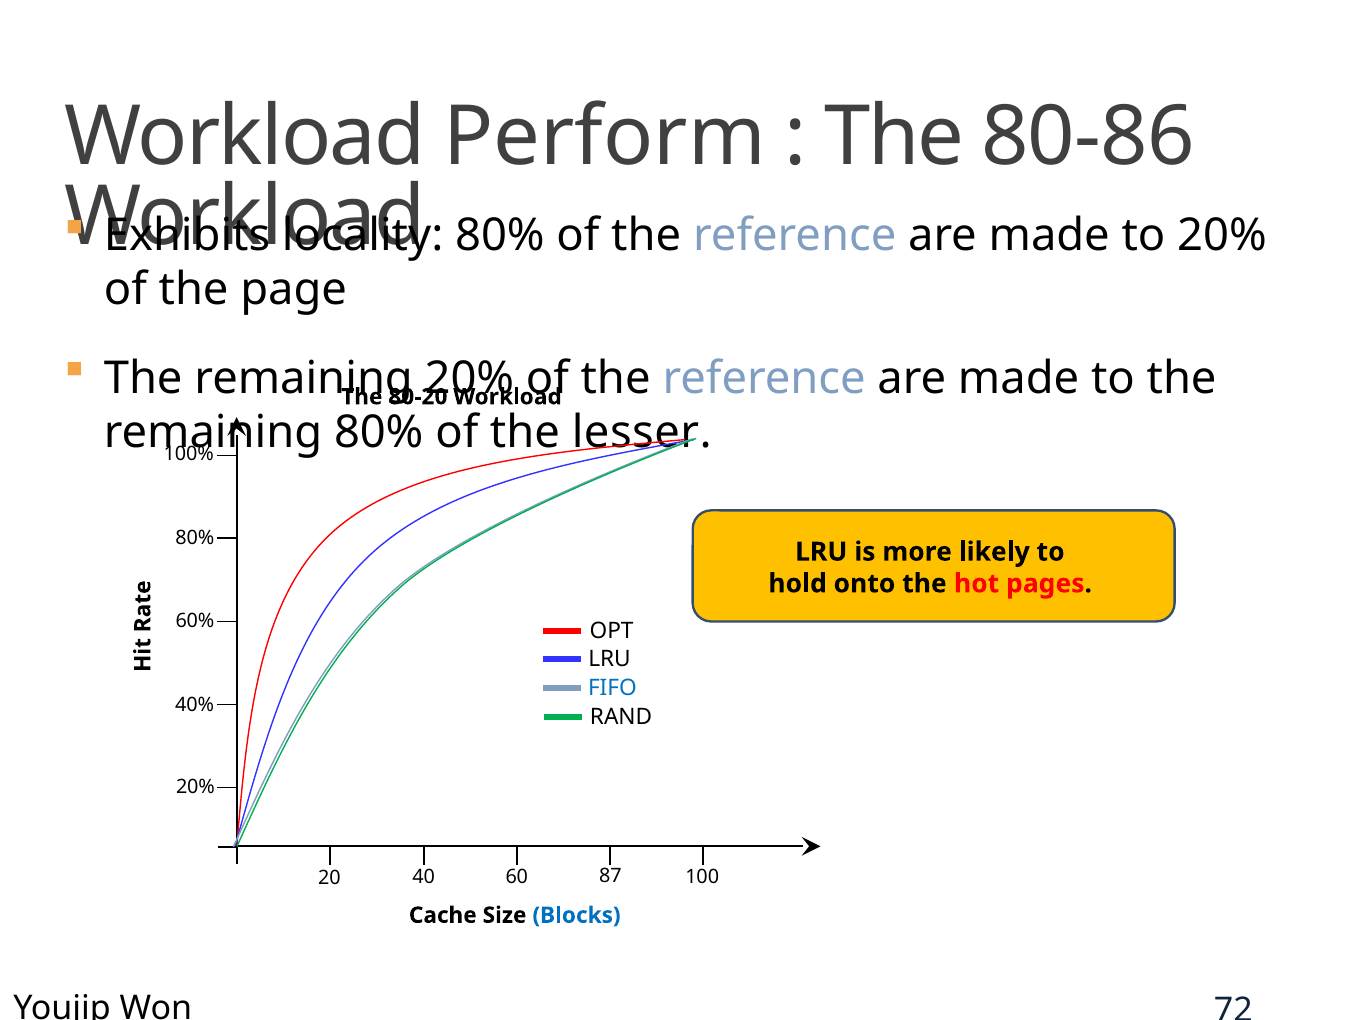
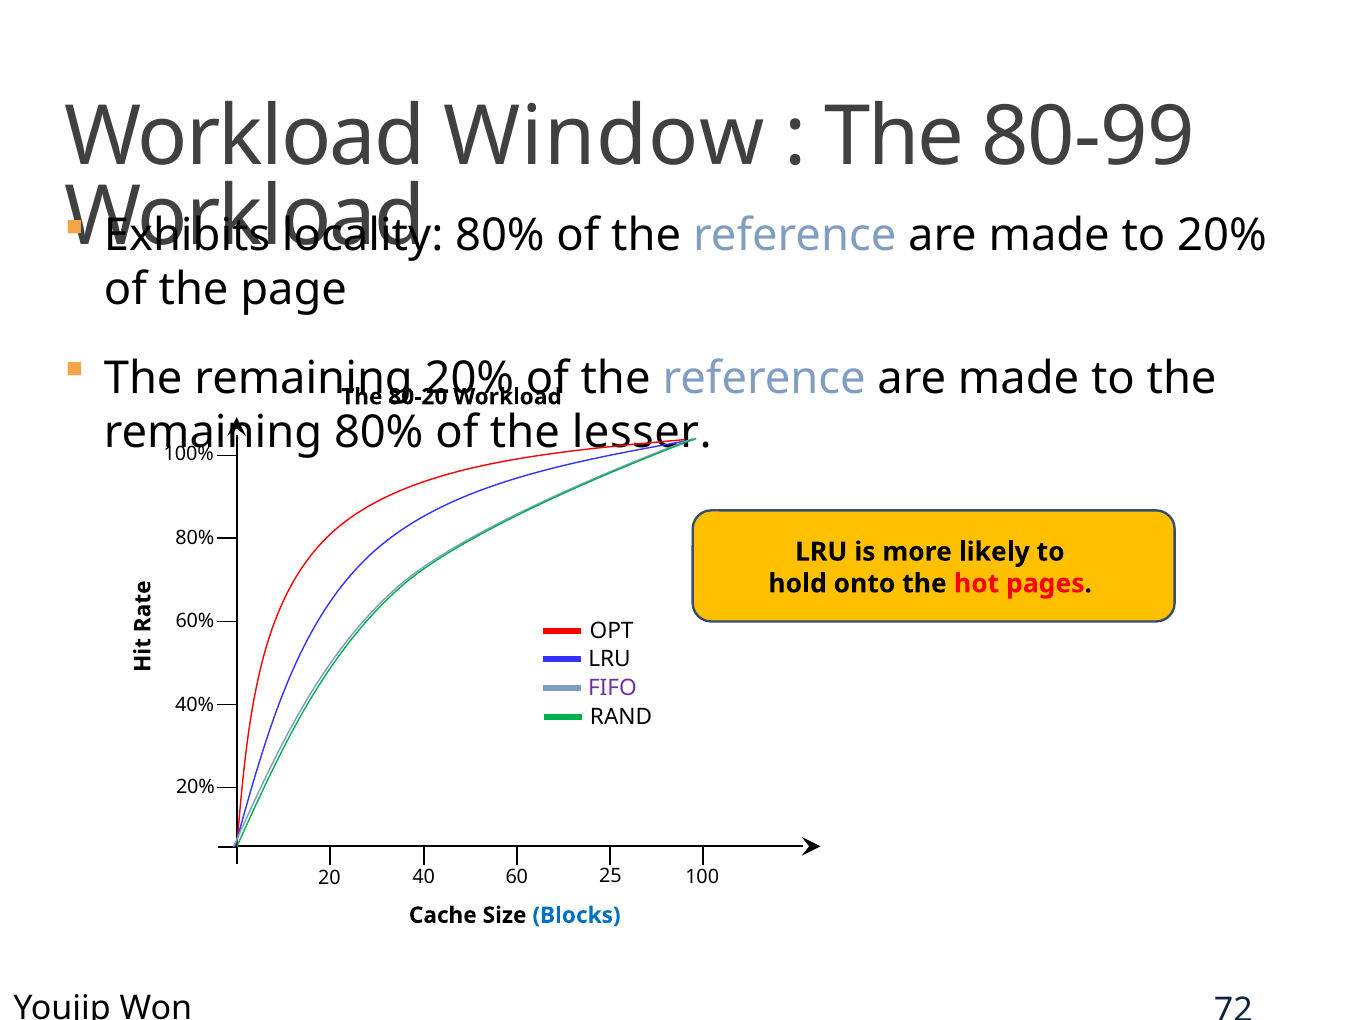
Perform: Perform -> Window (604, 137)
80-86: 80-86 -> 80-99 (1088, 137)
FIFO colour: blue -> purple (612, 688)
87: 87 -> 25 (610, 876)
